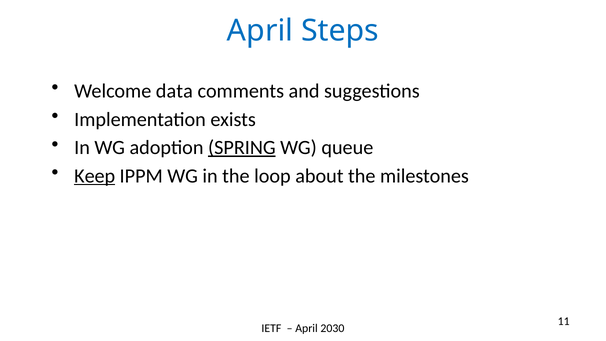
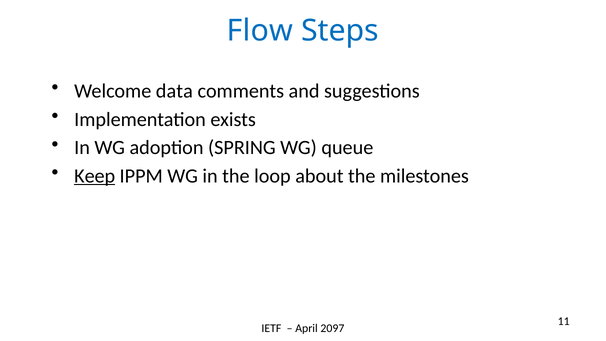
April: April -> Flow (260, 31)
SPRING underline: present -> none (242, 148)
2030: 2030 -> 2097 (332, 328)
